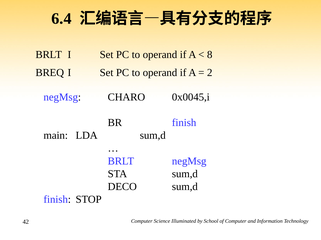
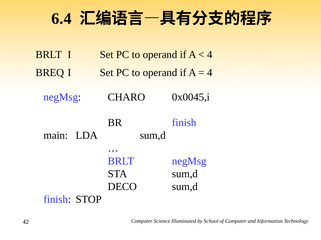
8: 8 -> 4 (210, 55)
2: 2 -> 4 (210, 73)
